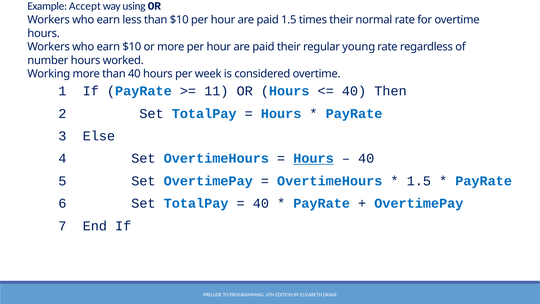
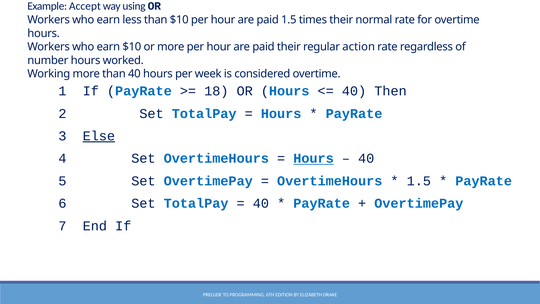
young: young -> action (359, 47)
11: 11 -> 18 (216, 91)
Else underline: none -> present (99, 136)
